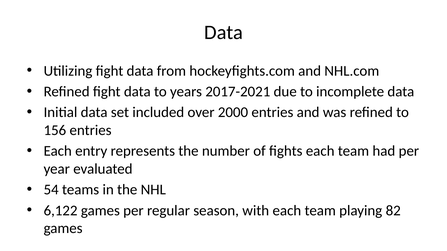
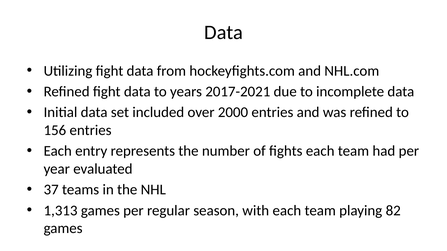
54: 54 -> 37 (51, 190)
6,122: 6,122 -> 1,313 (61, 211)
